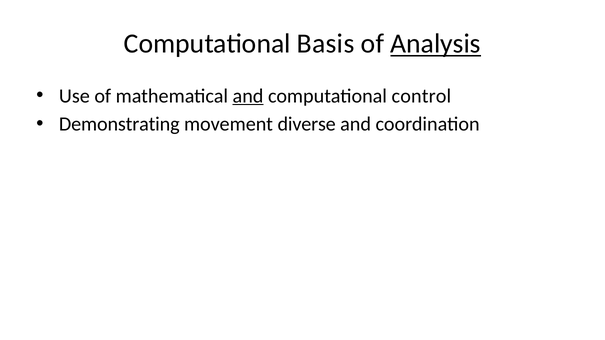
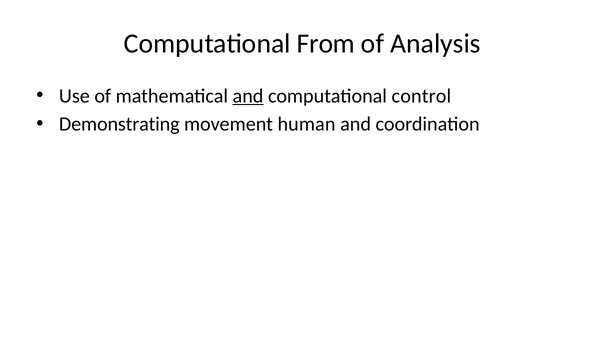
Basis: Basis -> From (326, 44)
Analysis underline: present -> none (436, 44)
diverse: diverse -> human (307, 124)
